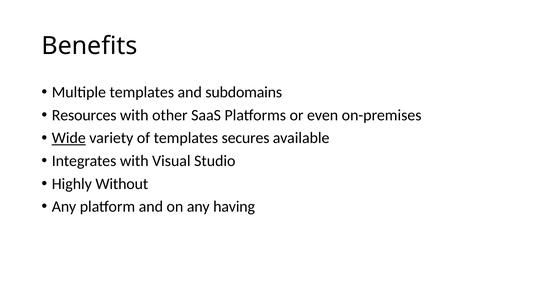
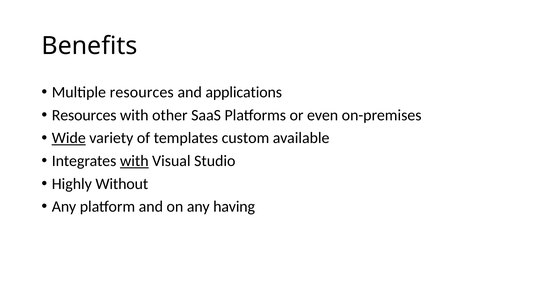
Multiple templates: templates -> resources (142, 92)
subdomains: subdomains -> applications (244, 92)
secures: secures -> custom (245, 138)
with underline: none -> present (134, 161)
